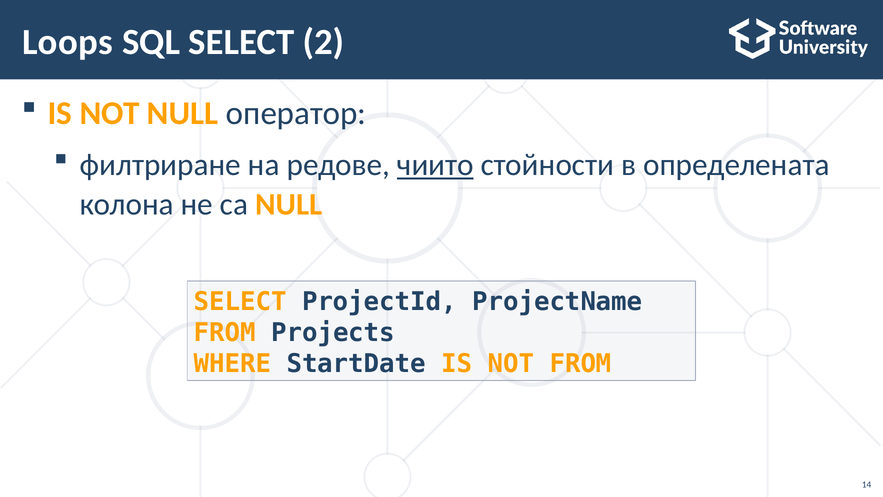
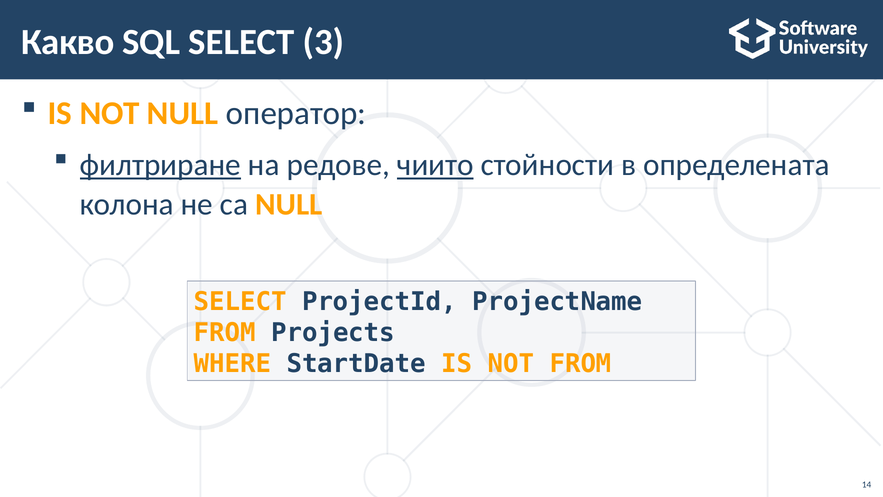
Loops: Loops -> Какво (68, 42)
2: 2 -> 3 (323, 42)
филтриране underline: none -> present (160, 165)
